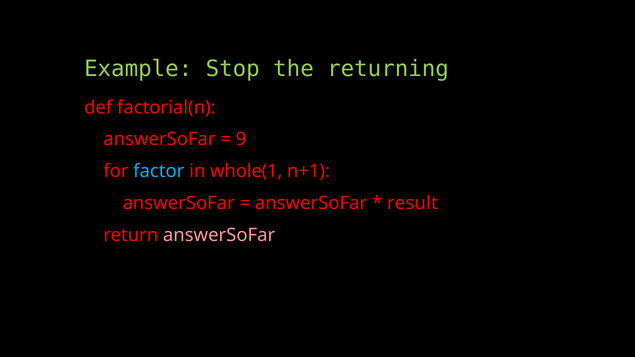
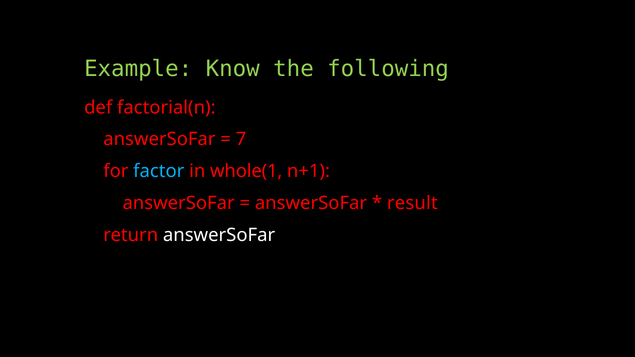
Stop: Stop -> Know (233, 69)
returning: returning -> following (388, 69)
9: 9 -> 7 (241, 139)
answerSoFar colour: pink -> white (219, 235)
